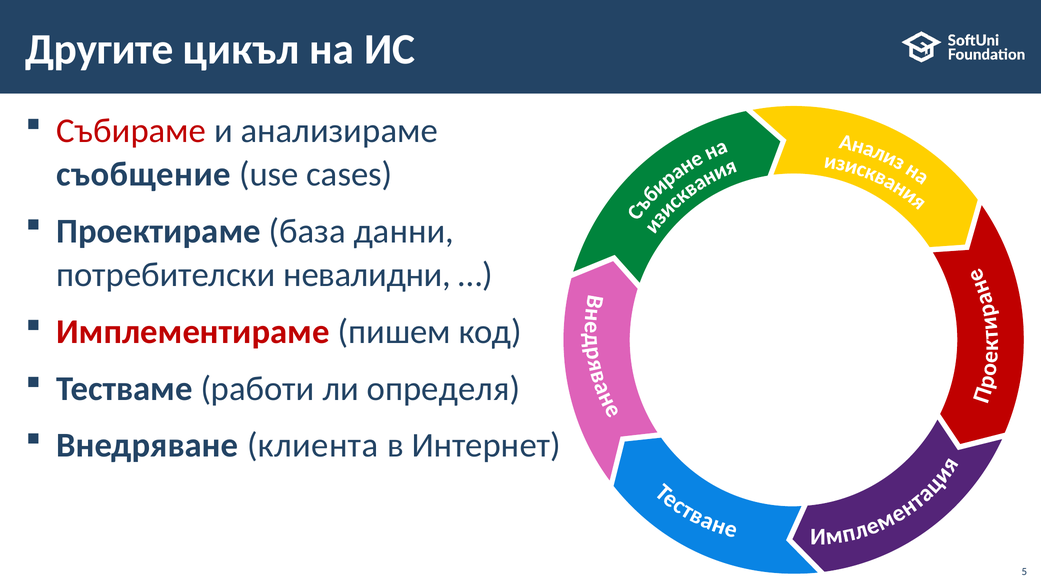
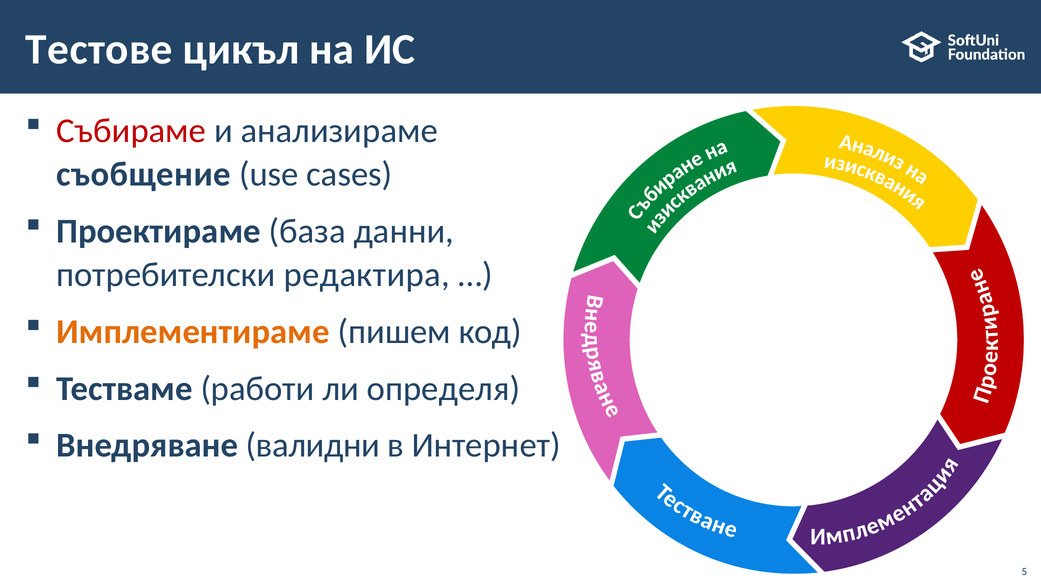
Другите: Другите -> Тестове (99, 49)
невалидни: невалидни -> редактира (367, 275)
Имплементираме colour: red -> orange (193, 332)
клиента: клиента -> валидни (313, 445)
